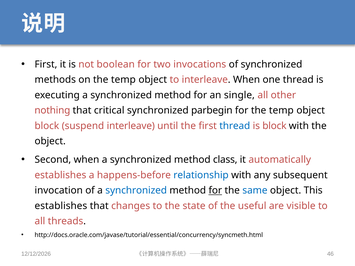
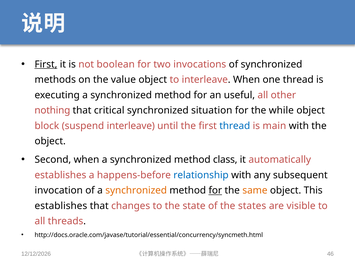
First underline: none -> present (46, 64)
on the temp: temp -> value (123, 80)
single: single -> useful (239, 95)
parbegin: parbegin -> situation (212, 111)
for the temp: temp -> while (281, 111)
is block: block -> main (274, 126)
synchronized colour: blue -> orange (136, 191)
same colour: blue -> orange (255, 191)
useful: useful -> states (252, 206)
